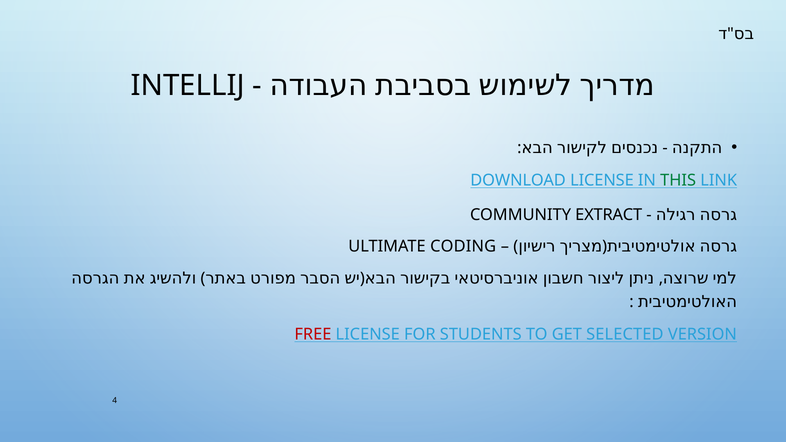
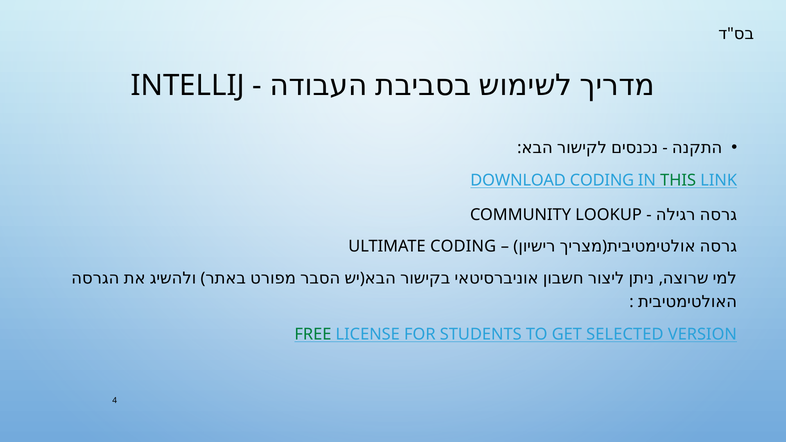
DOWNLOAD LICENSE: LICENSE -> CODING (602, 180)
EXTRACT: EXTRACT -> LOOKUP (609, 215)
FREE colour: red -> green (313, 334)
